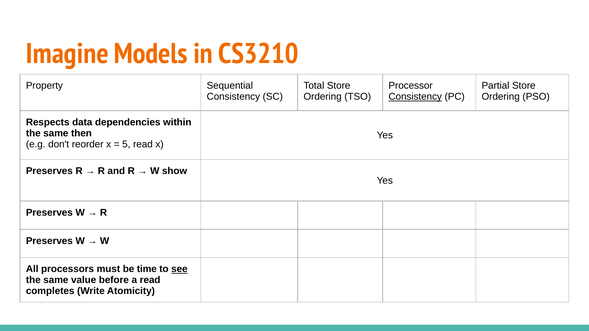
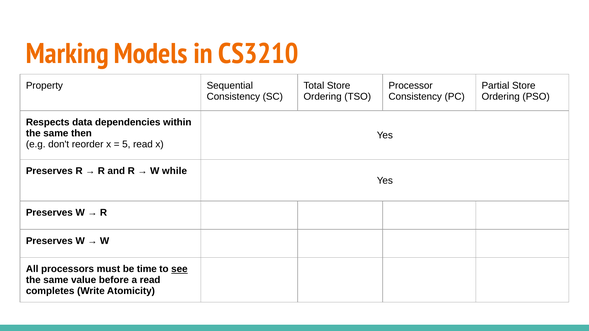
Imagine: Imagine -> Marking (67, 54)
Consistency underline: present -> none (415, 97)
show: show -> while (175, 171)
